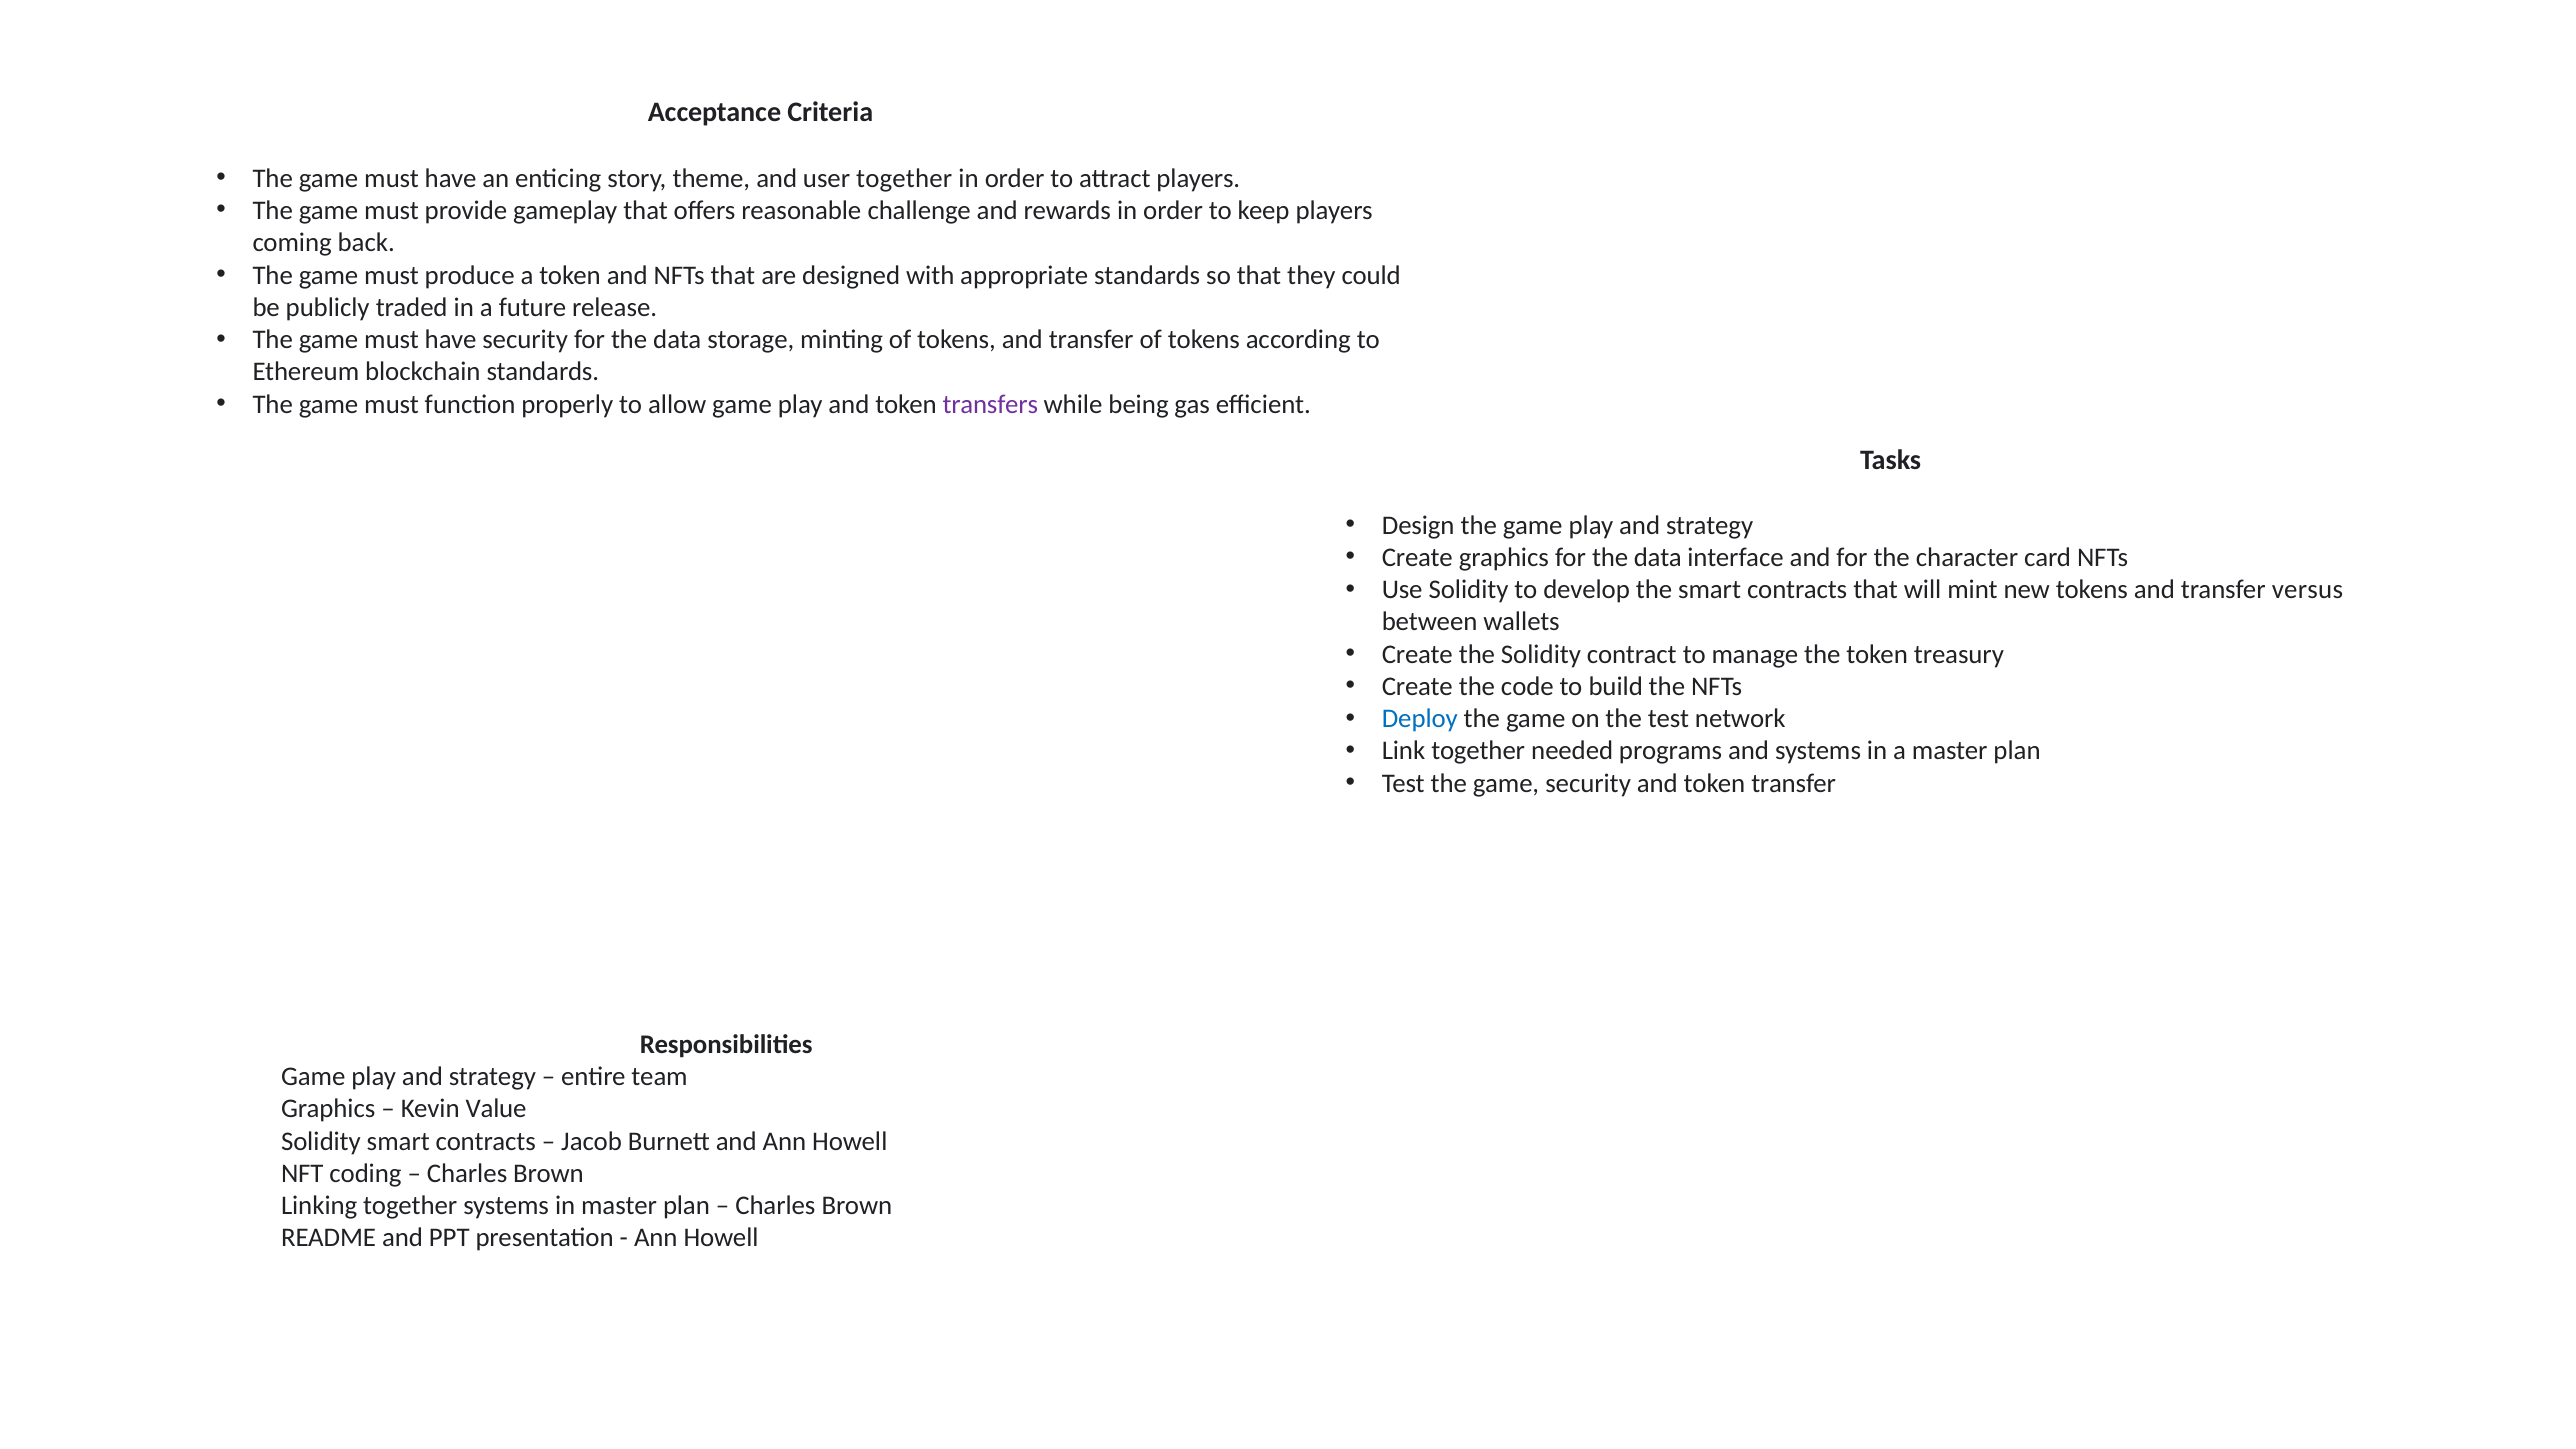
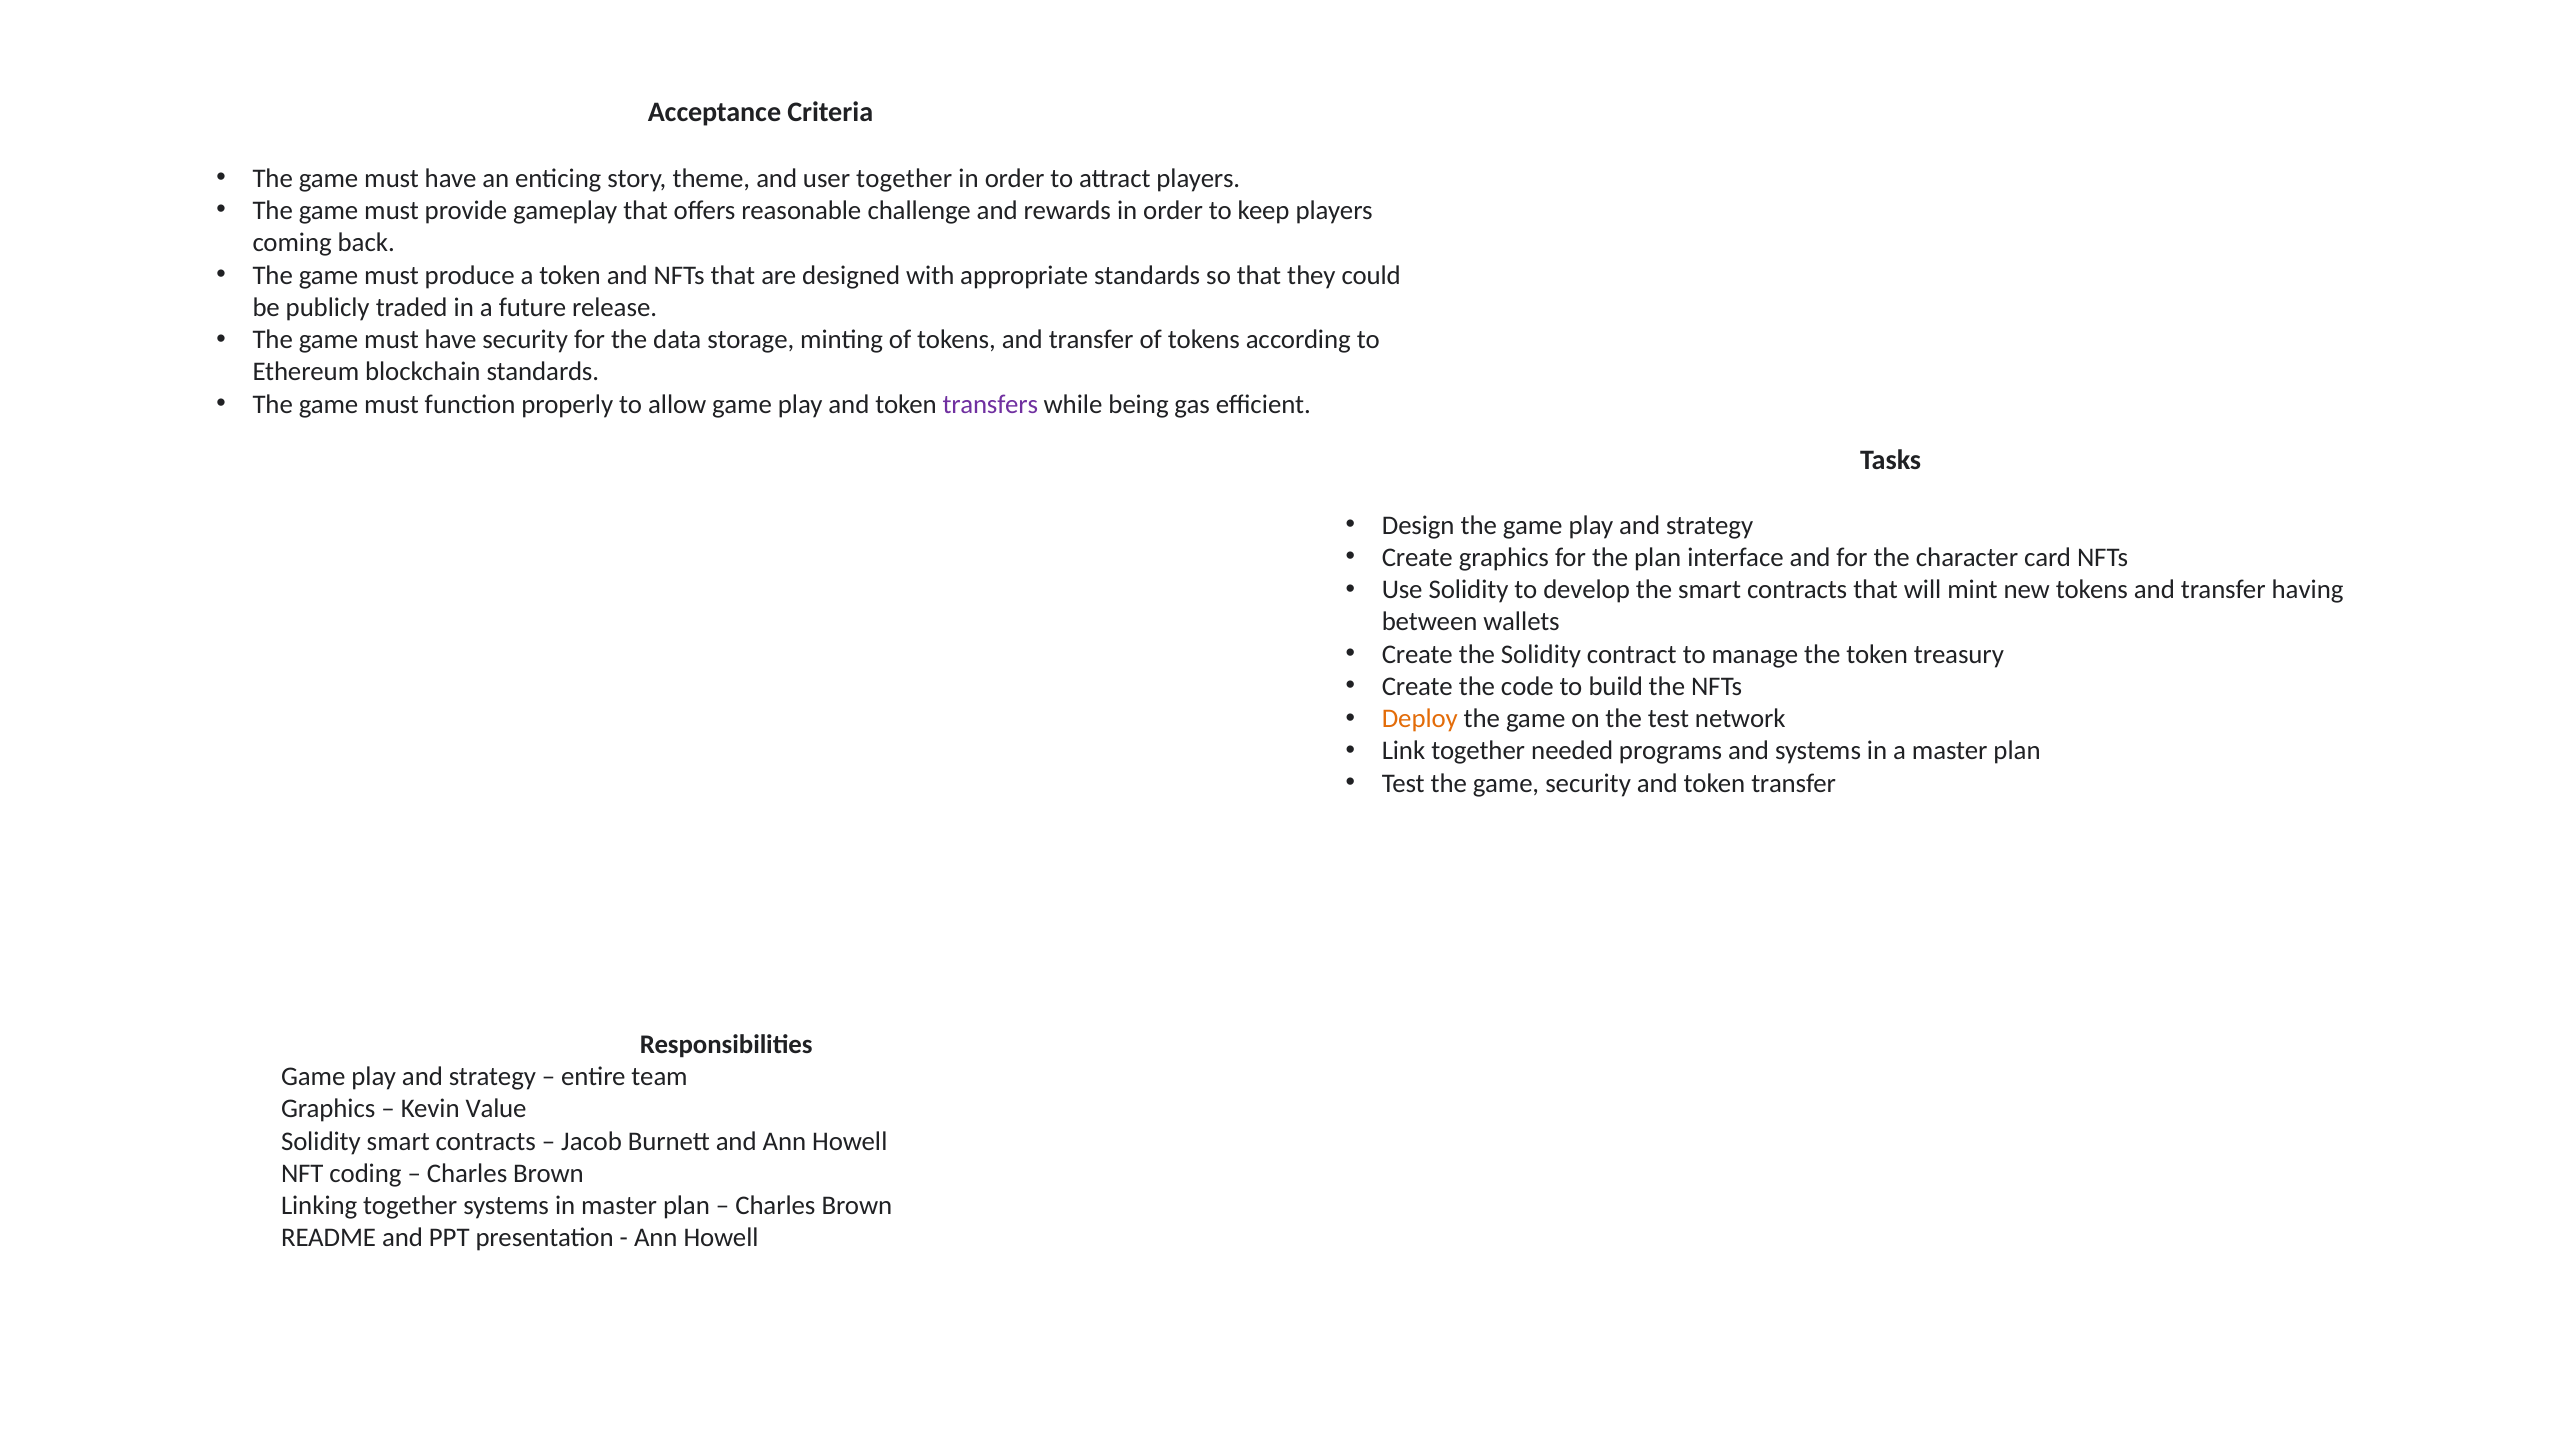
graphics for the data: data -> plan (1658, 558)
versus: versus -> having (2308, 590)
Deploy colour: blue -> orange (1420, 719)
